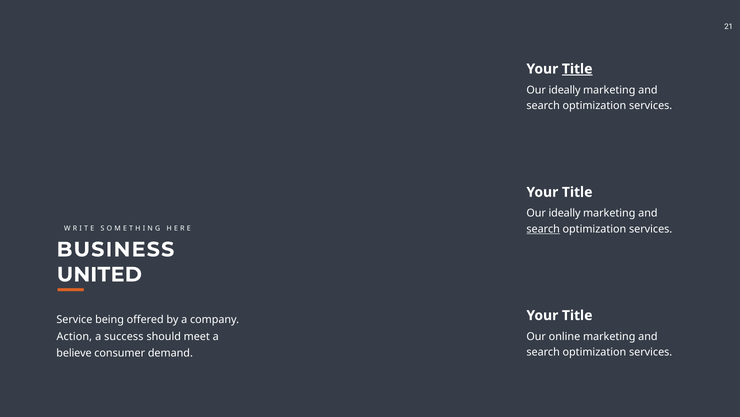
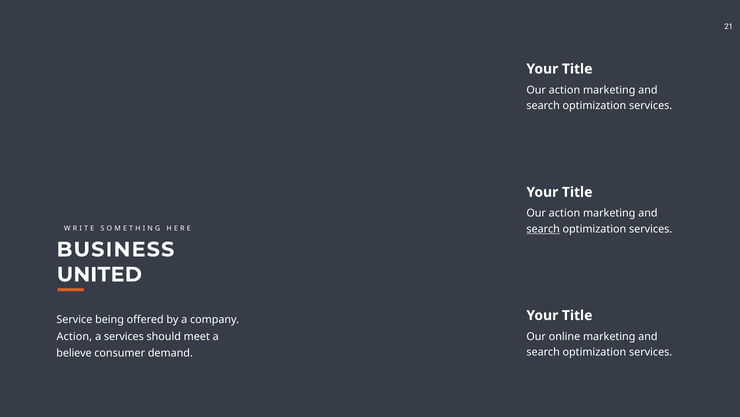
Title underline: present -> none (577, 69)
ideally: ideally -> action (564, 90)
ideally: ideally -> action (564, 213)
a success: success -> services (124, 336)
